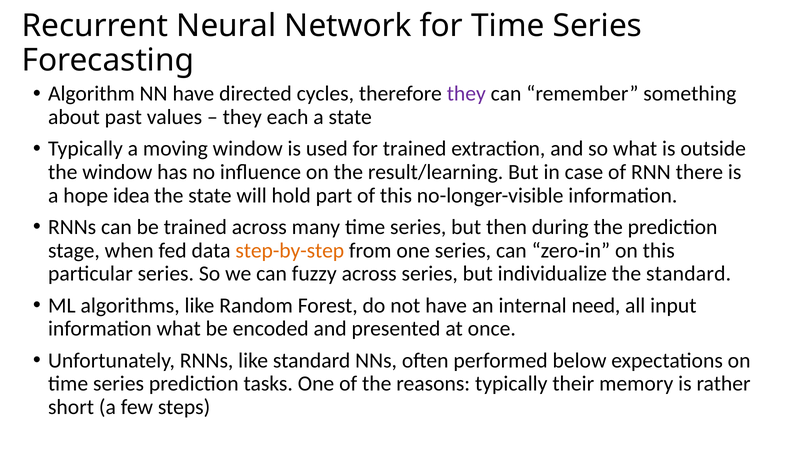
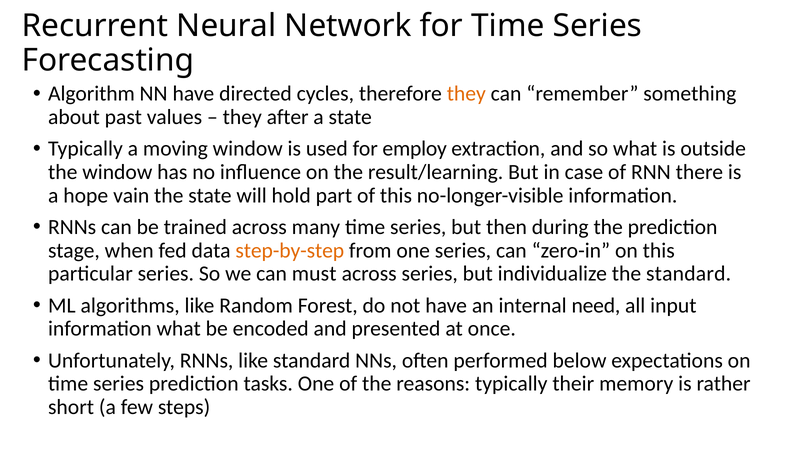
they colour: purple -> orange (466, 94)
each: each -> after (288, 117)
for trained: trained -> employ (415, 149)
idea: idea -> vain (131, 196)
fuzzy: fuzzy -> must (314, 274)
